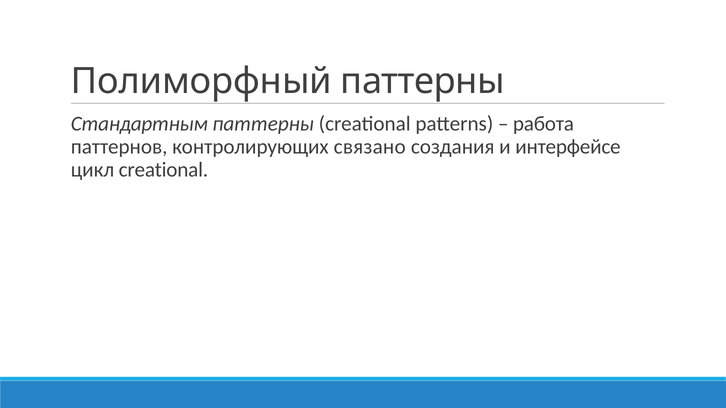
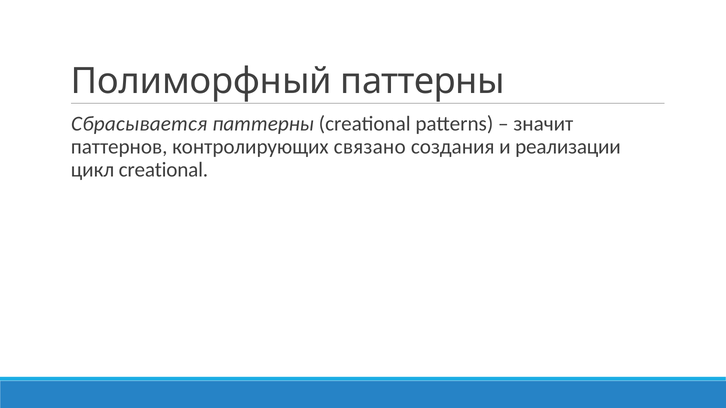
Стандартным: Стандартным -> Сбрасывается (139, 124)
работа: работа -> значит (543, 124)
интерфейсе: интерфейсе -> реализации (568, 147)
